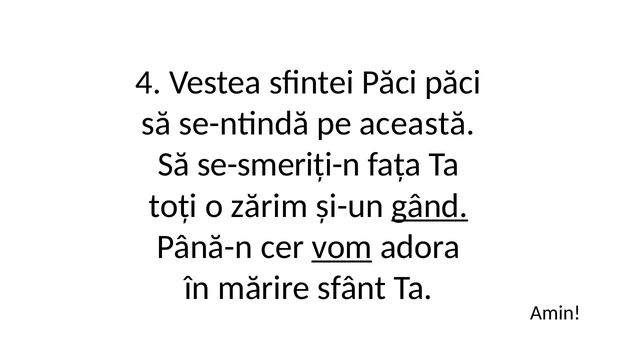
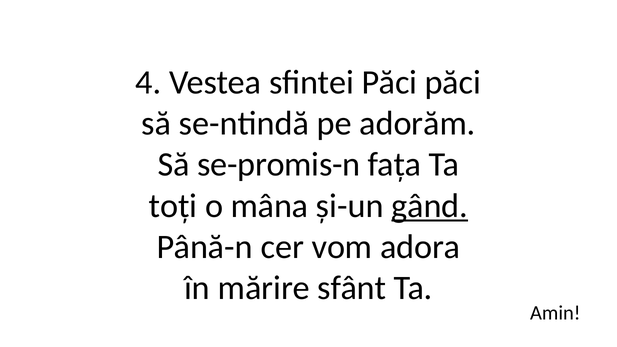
această: această -> adorăm (417, 124)
se-smeriți-n: se-smeriți-n -> se-promis-n (279, 165)
zărim: zărim -> mâna (270, 206)
vom underline: present -> none (342, 247)
